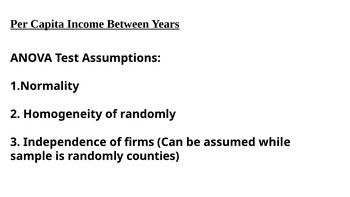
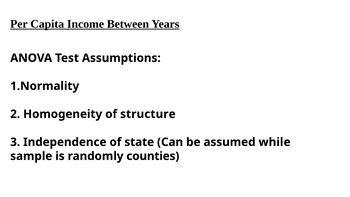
of randomly: randomly -> structure (148, 114)
firms: firms -> state (139, 142)
